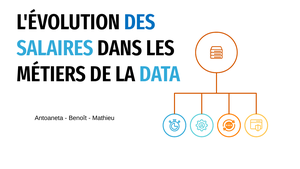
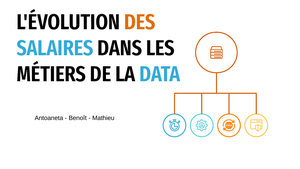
DES colour: blue -> orange (140, 22)
